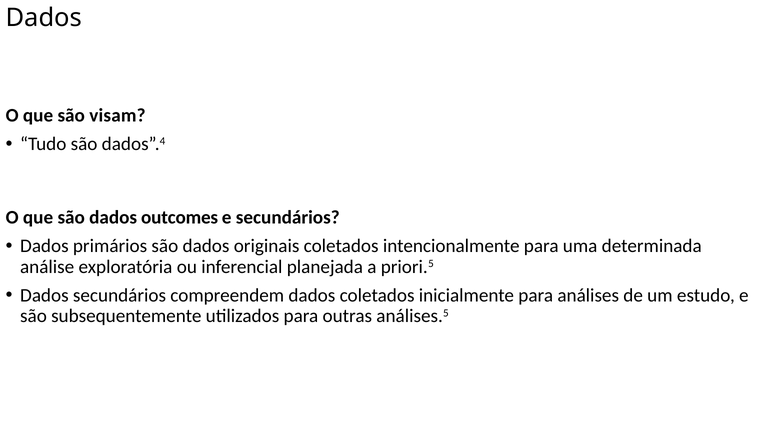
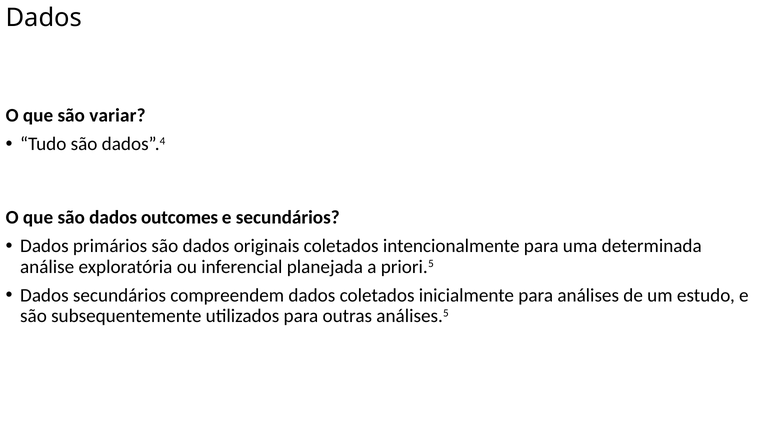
visam: visam -> variar (117, 115)
